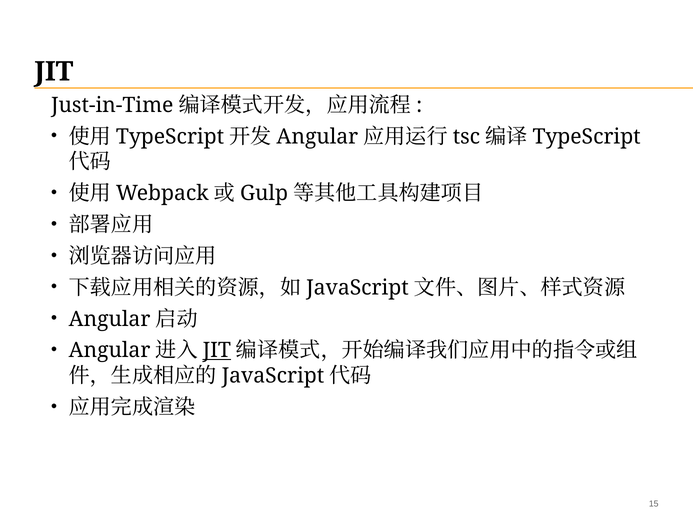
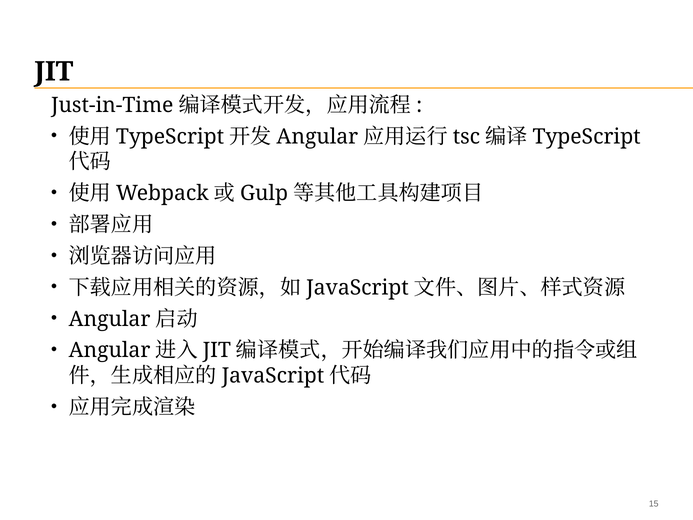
JIT underline: present -> none (217, 350)
